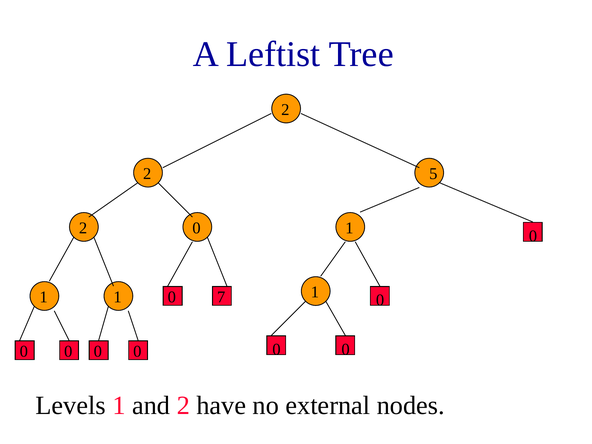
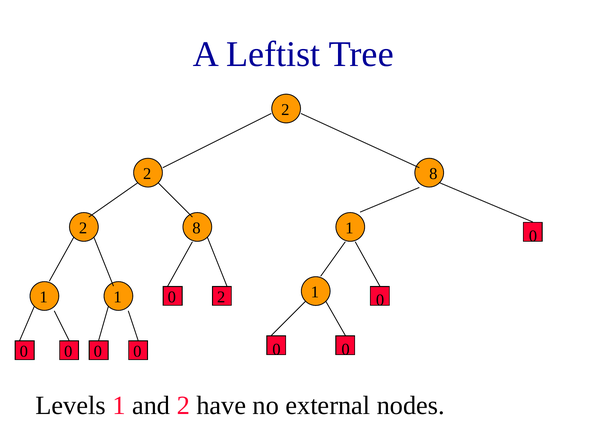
5: 5 -> 8 (433, 174)
0: 0 -> 8 (196, 228)
0 7: 7 -> 2 (221, 297)
